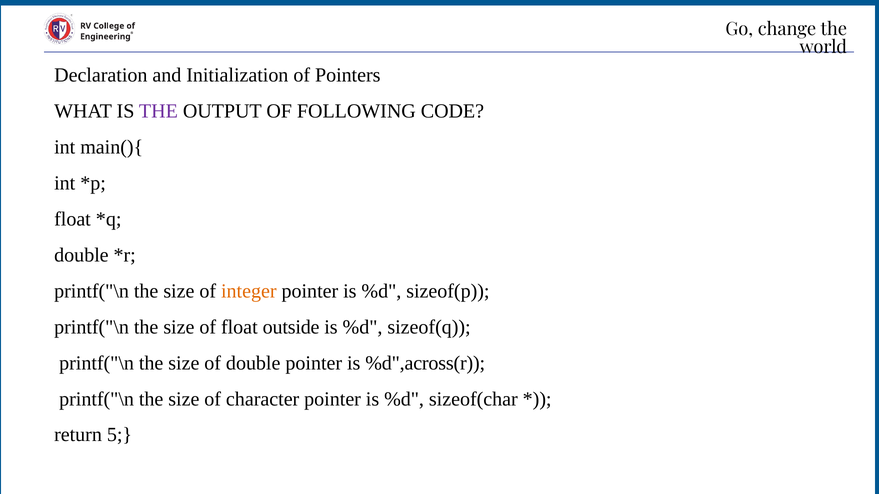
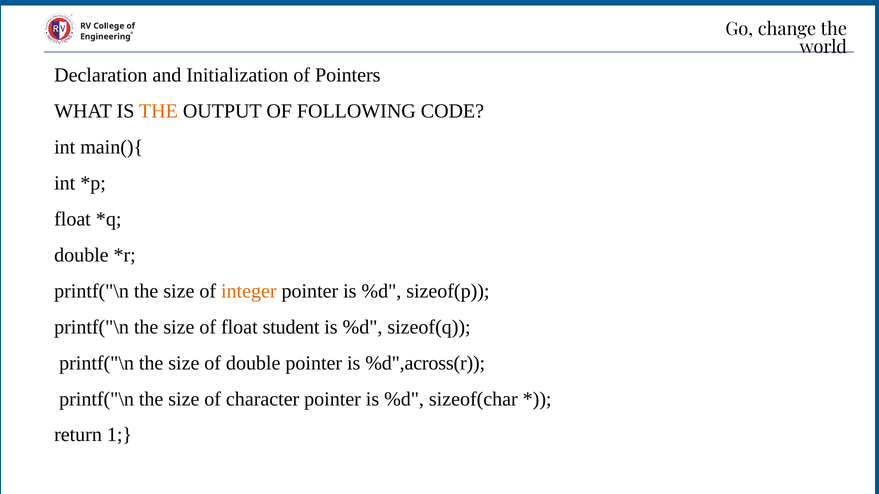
THE colour: purple -> orange (158, 111)
outside: outside -> student (291, 327)
5: 5 -> 1 (119, 435)
